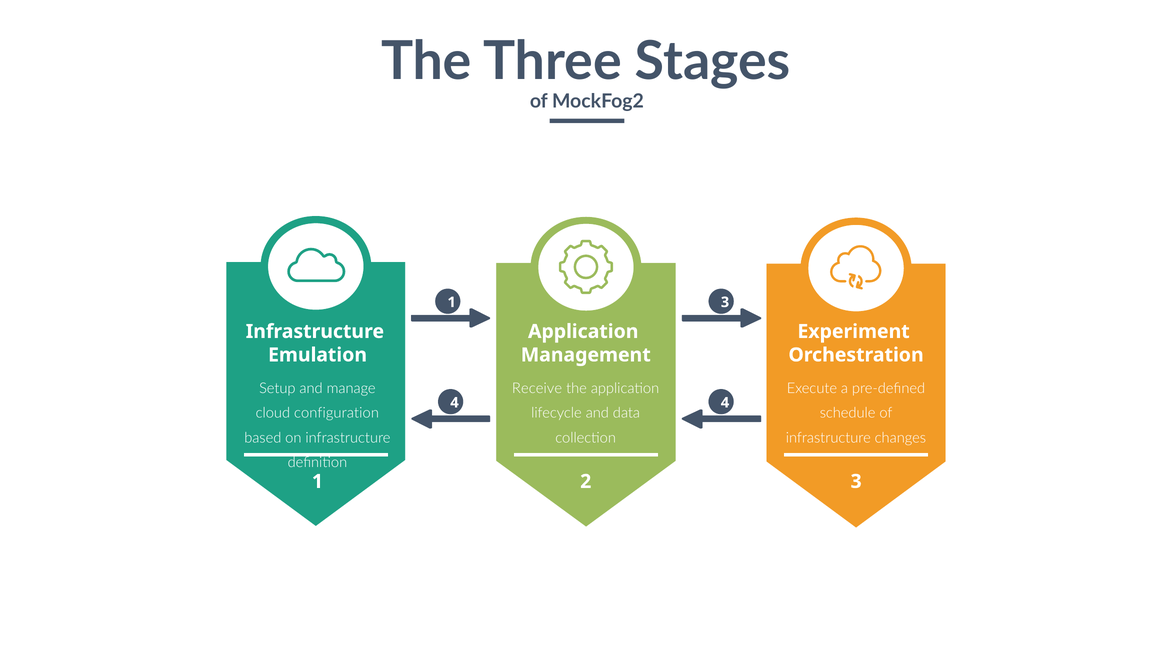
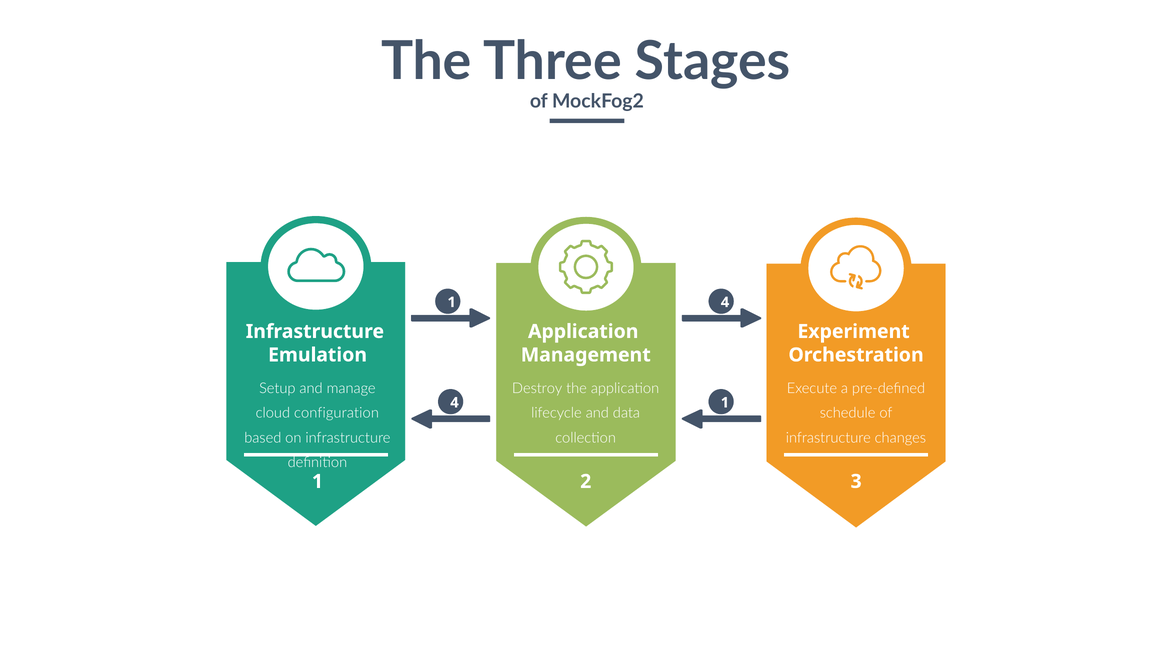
1 3: 3 -> 4 (725, 302)
Receive: Receive -> Destroy (537, 389)
4 4: 4 -> 1 (725, 403)
